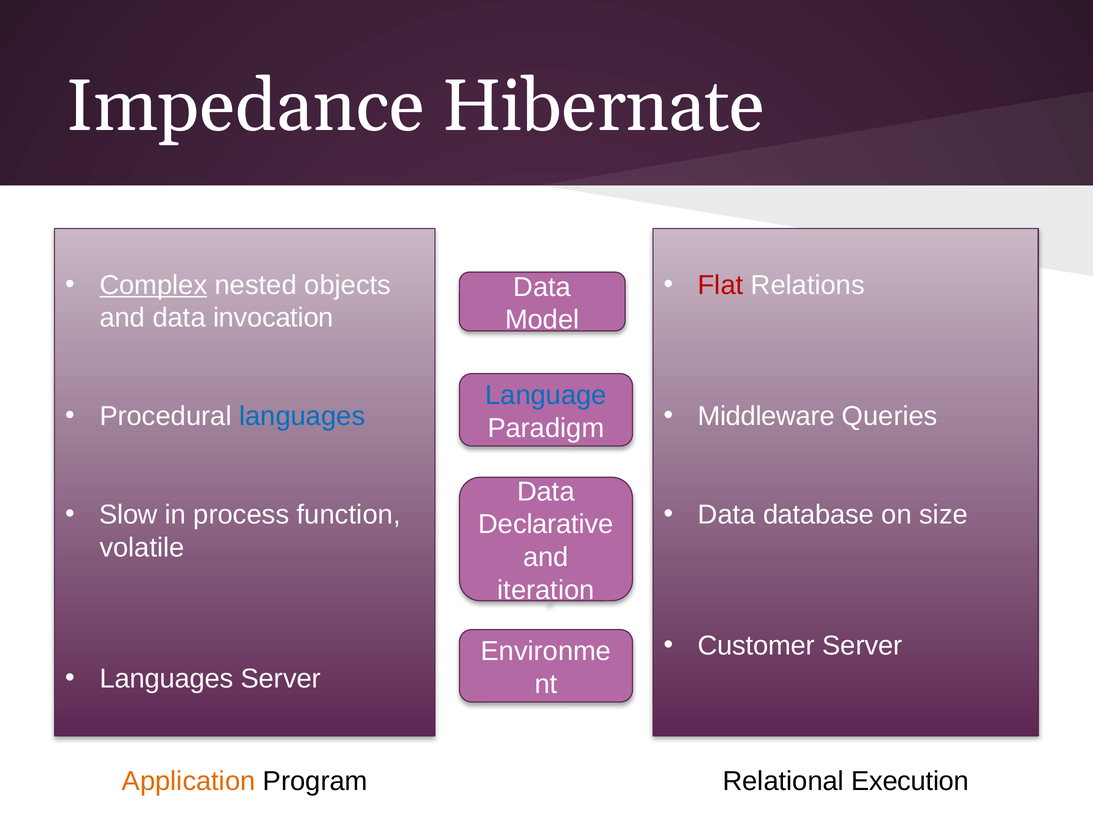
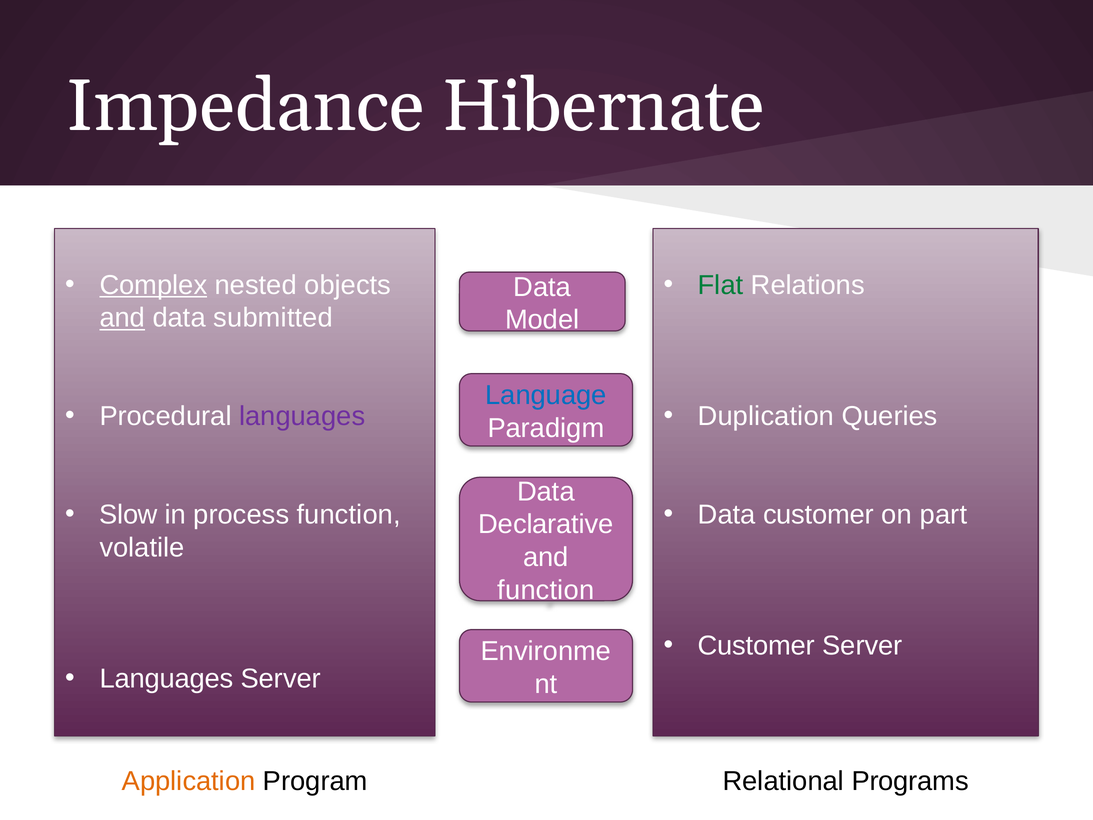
Flat colour: red -> green (721, 285)
and underline: none -> present (122, 318)
invocation: invocation -> submitted (273, 318)
languages colour: blue -> purple (302, 416)
Middleware: Middleware -> Duplication (766, 416)
Data database: database -> customer (818, 515)
size: size -> part (943, 515)
iteration: iteration -> function (546, 590)
Execution: Execution -> Programs (910, 781)
